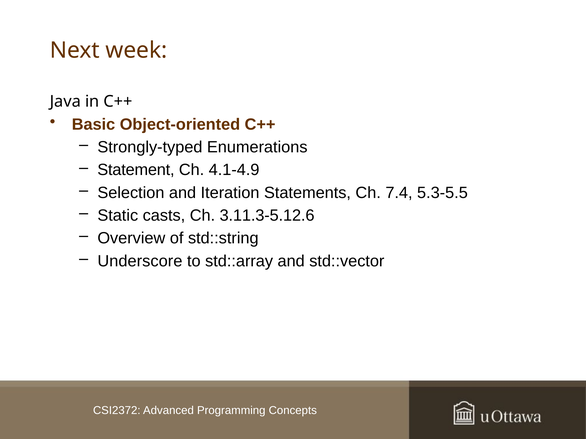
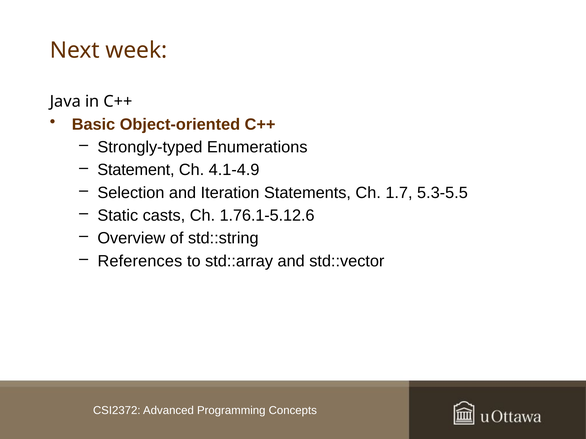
7.4: 7.4 -> 1.7 (399, 193)
3.11.3-5.12.6: 3.11.3-5.12.6 -> 1.76.1-5.12.6 (267, 216)
Underscore: Underscore -> References (140, 261)
